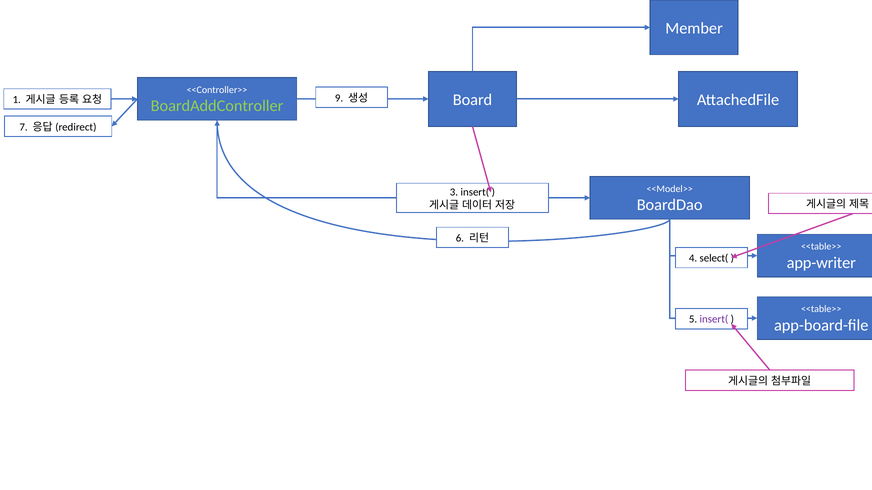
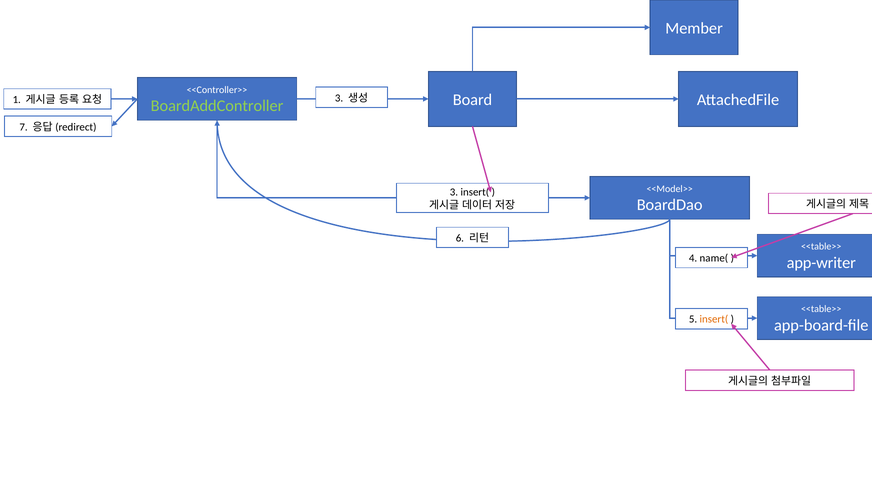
9: 9 -> 3 (339, 98)
select(: select( -> name( (714, 259)
insert( colour: purple -> orange (714, 320)
